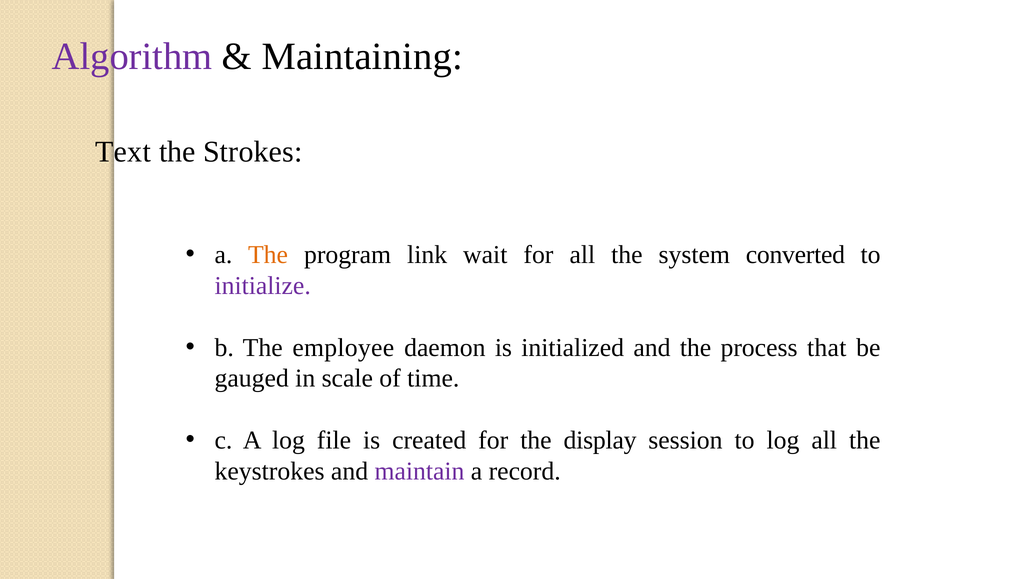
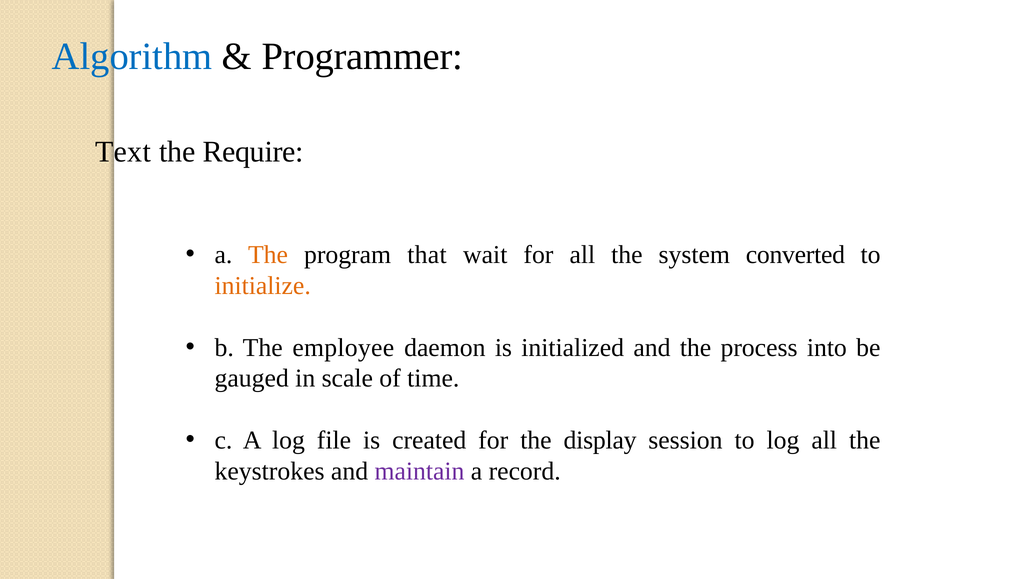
Algorithm colour: purple -> blue (132, 56)
Maintaining: Maintaining -> Programmer (362, 56)
Strokes: Strokes -> Require (253, 152)
link: link -> that (427, 255)
initialize colour: purple -> orange (263, 286)
that: that -> into (827, 347)
